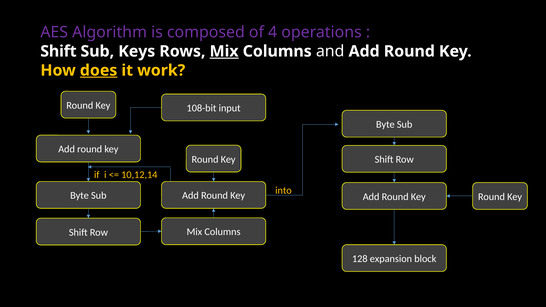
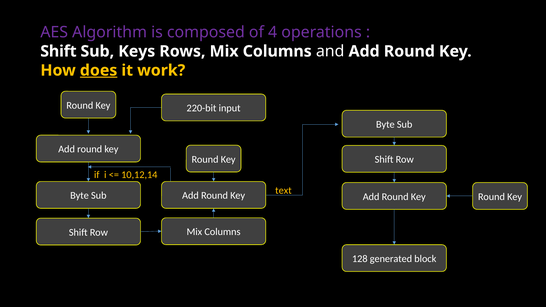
Mix underline: present -> none (224, 51)
108-bit: 108-bit -> 220-bit (201, 108)
into: into -> text (283, 191)
expansion: expansion -> generated (391, 259)
